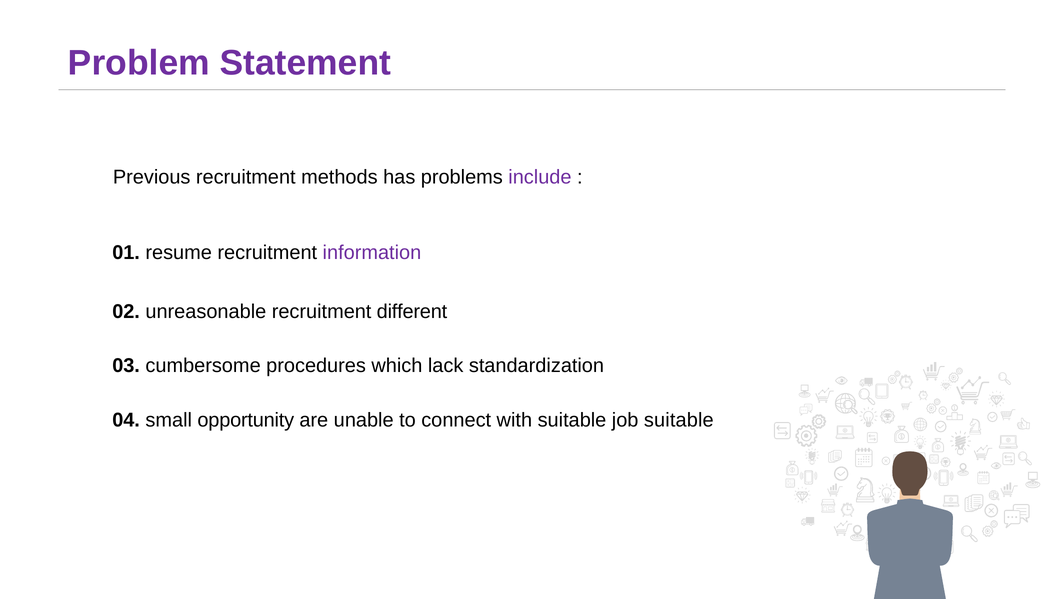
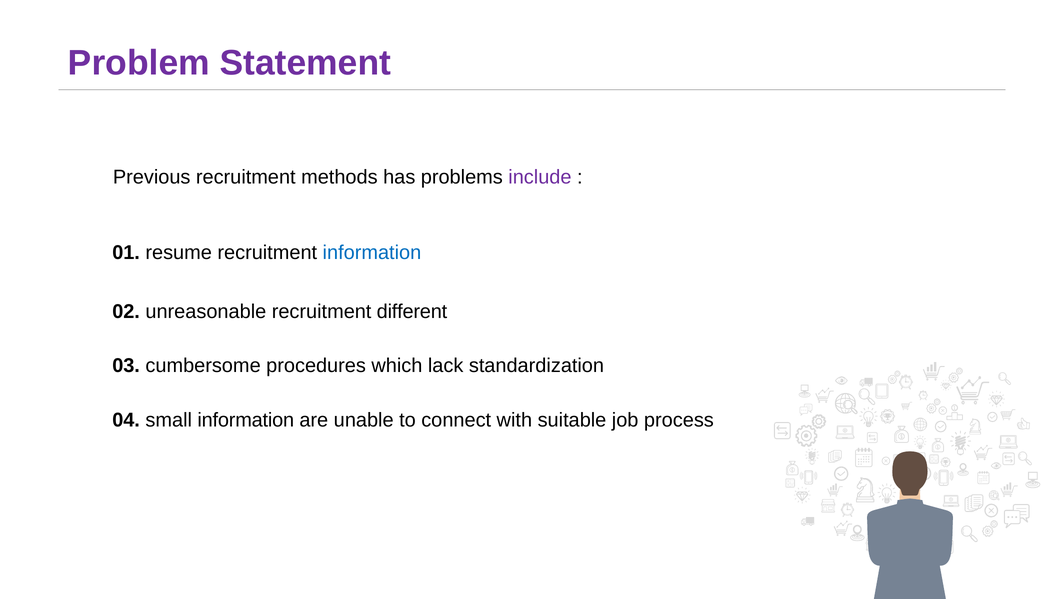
information colour: purple -> blue (372, 252)
small opportunity: opportunity -> information (246, 420)
job suitable: suitable -> process (679, 420)
